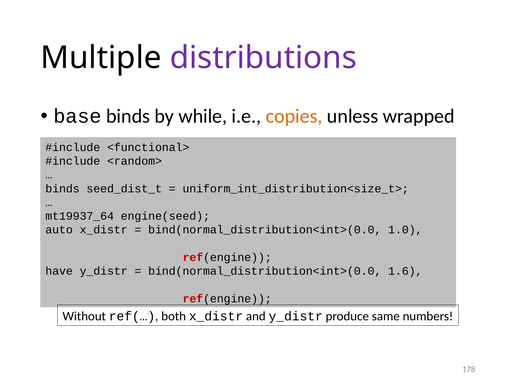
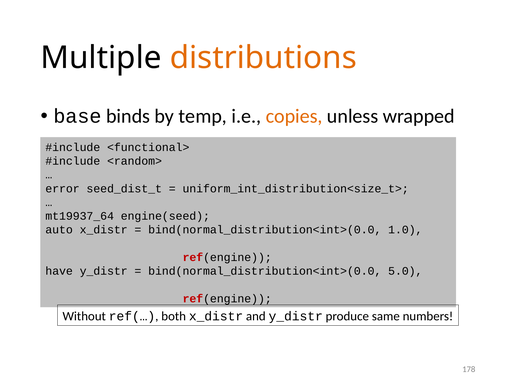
distributions colour: purple -> orange (263, 58)
while: while -> temp (203, 116)
binds: binds -> error (63, 189)
1.6: 1.6 -> 5.0 (405, 271)
